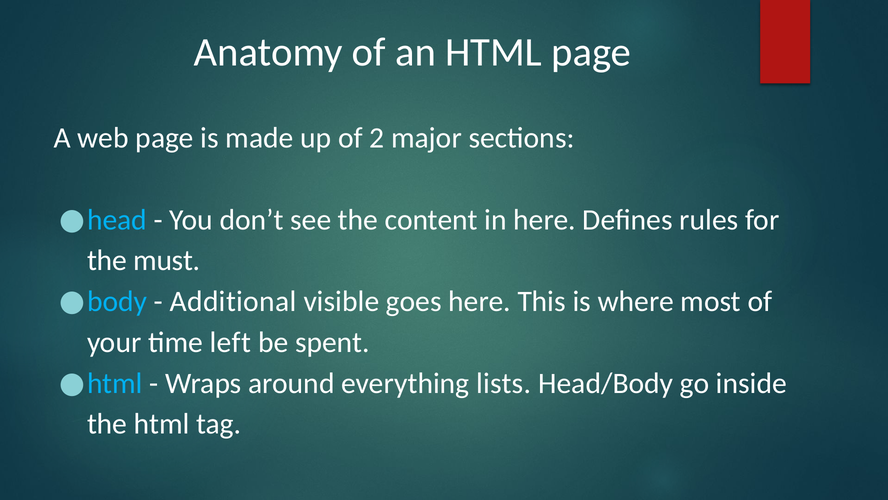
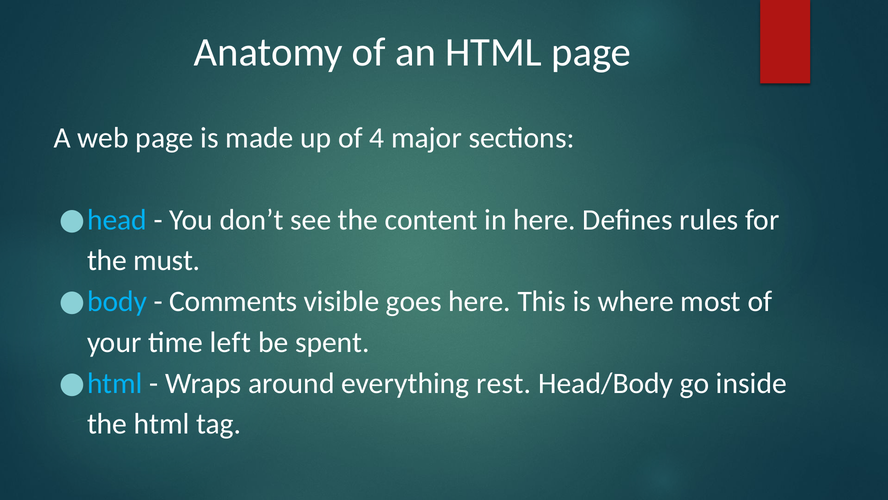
2: 2 -> 4 (377, 138)
Additional: Additional -> Comments (233, 301)
lists: lists -> rest (504, 383)
